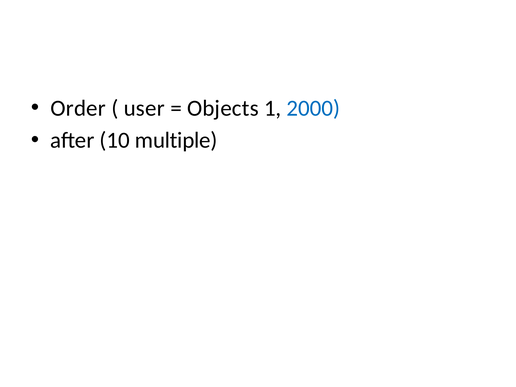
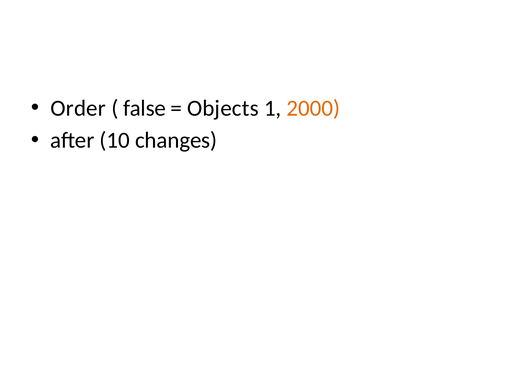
user: user -> false (144, 108)
2000 colour: blue -> orange (313, 108)
multiple: multiple -> changes (176, 140)
